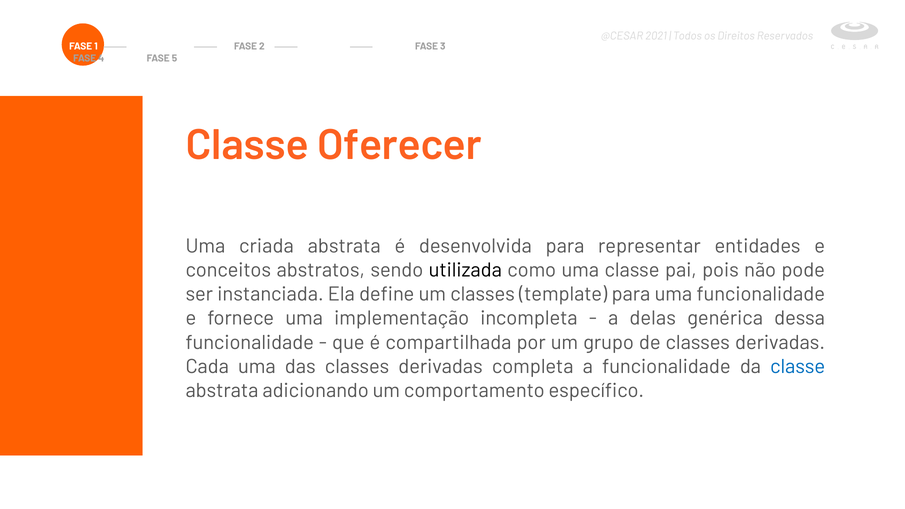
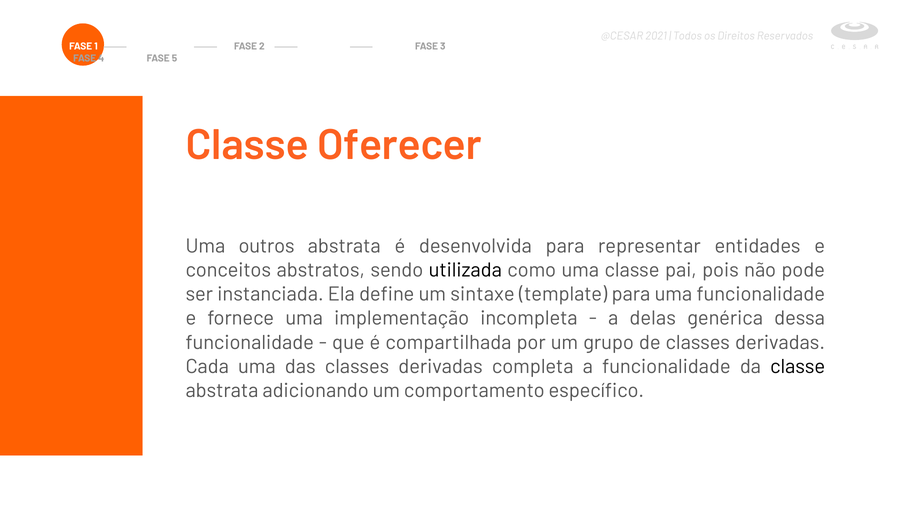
criada: criada -> outros (267, 246)
um classes: classes -> sintaxe (482, 294)
classe colour: blue -> black (798, 367)
